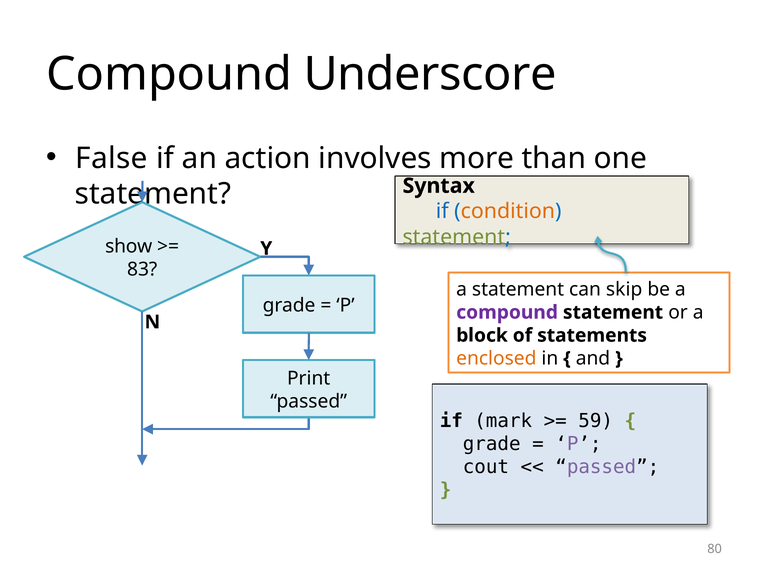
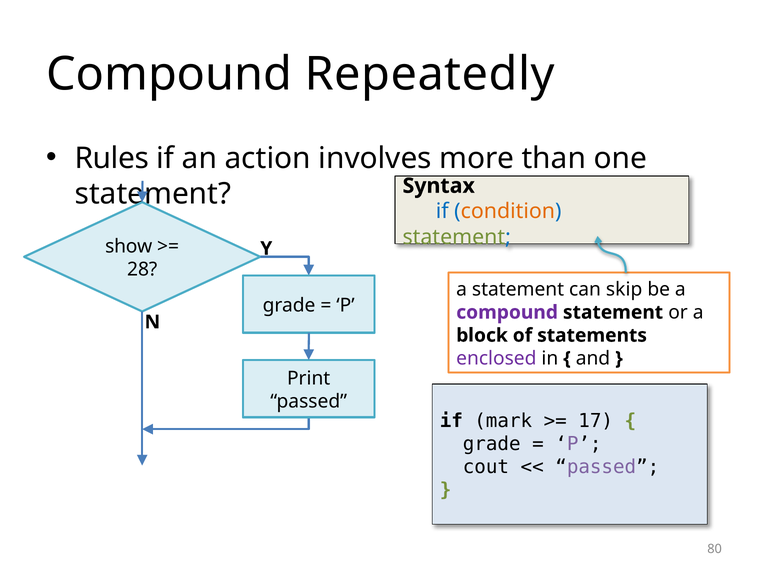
Underscore: Underscore -> Repeatedly (430, 74)
False: False -> Rules (112, 158)
83: 83 -> 28 (142, 270)
enclosed colour: orange -> purple (496, 358)
59: 59 -> 17 (596, 421)
